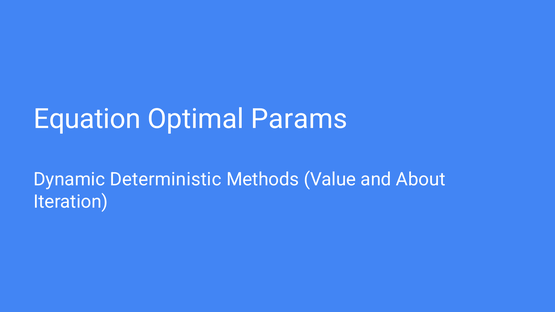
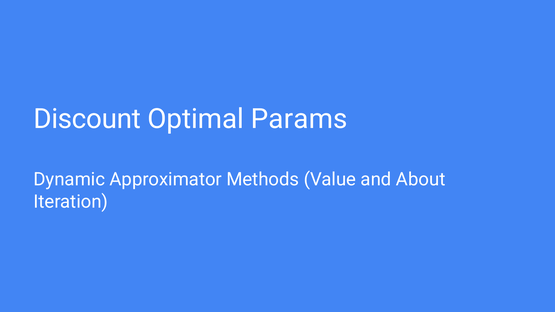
Equation: Equation -> Discount (87, 119)
Deterministic: Deterministic -> Approximator (166, 180)
